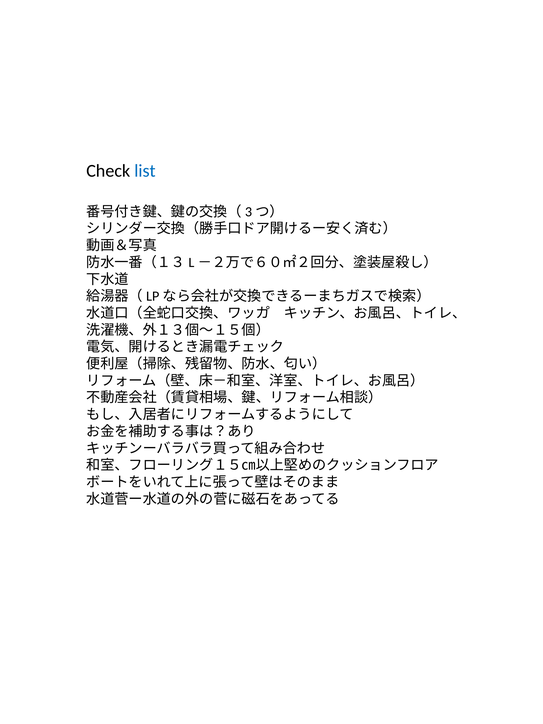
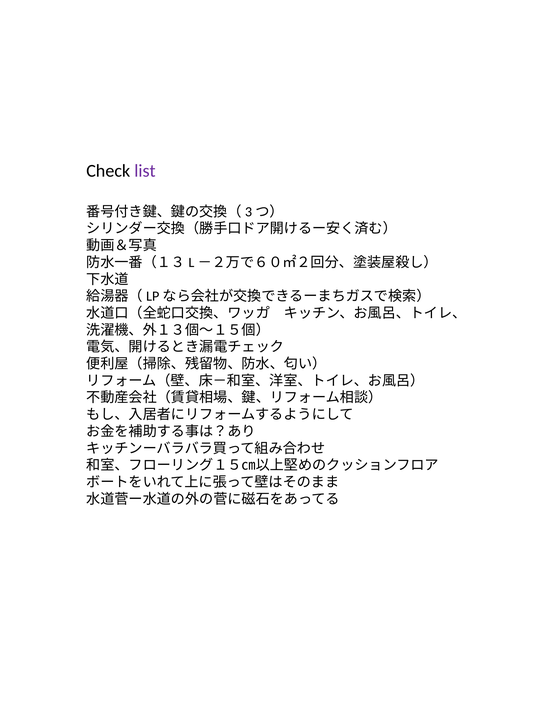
list colour: blue -> purple (145, 171)
